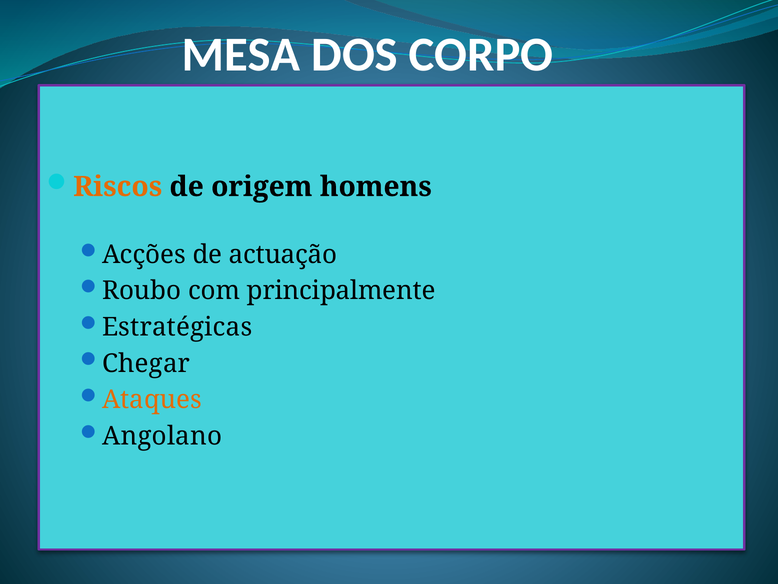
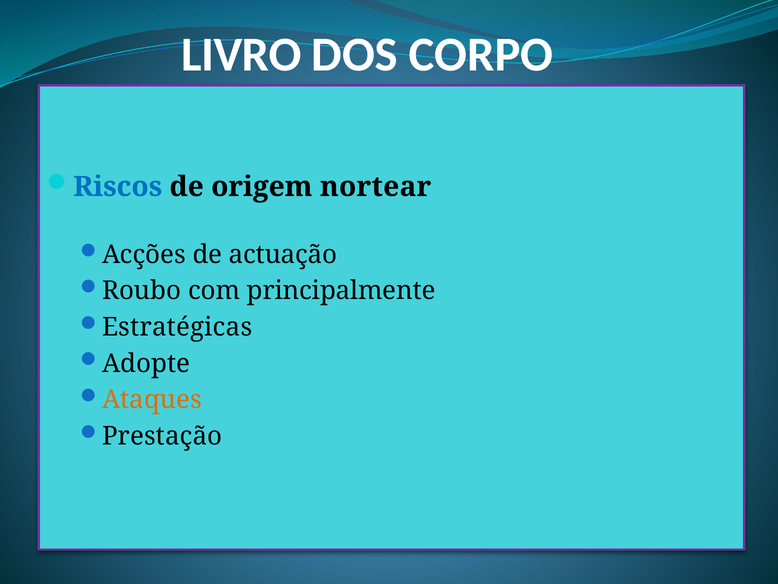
MESA: MESA -> LIVRO (241, 55)
Riscos colour: orange -> blue (118, 187)
homens: homens -> nortear (376, 187)
Chegar: Chegar -> Adopte (146, 363)
Angolano: Angolano -> Prestação (162, 436)
